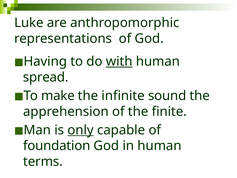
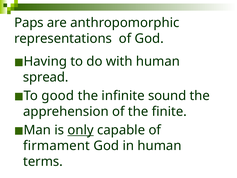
Luke: Luke -> Paps (29, 23)
with underline: present -> none (119, 61)
make: make -> good (58, 96)
foundation: foundation -> firmament (57, 146)
